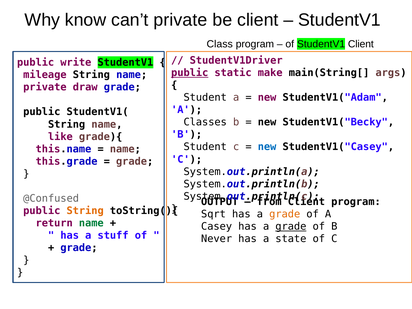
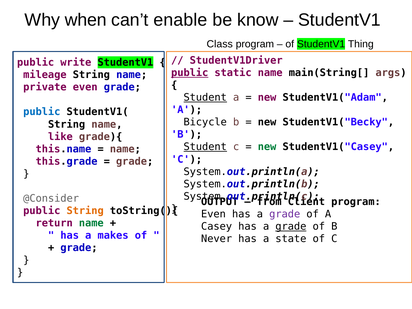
know: know -> when (86, 20)
can’t private: private -> enable (180, 20)
be client: client -> know (258, 20)
StudentV1 Client: Client -> Thing (361, 44)
static make: make -> name (270, 73)
private draw: draw -> even (85, 87)
Student underline: none -> present (205, 97)
public colour: black -> blue (42, 112)
Classes: Classes -> Bicycle (205, 122)
Student underline: none -> present (205, 147)
new colour: blue -> green (267, 147)
@Confused: @Confused -> @Consider (51, 198)
Sqrt: Sqrt -> Even (213, 214)
grade colour: orange -> purple (285, 214)
stuff: stuff -> makes (113, 236)
